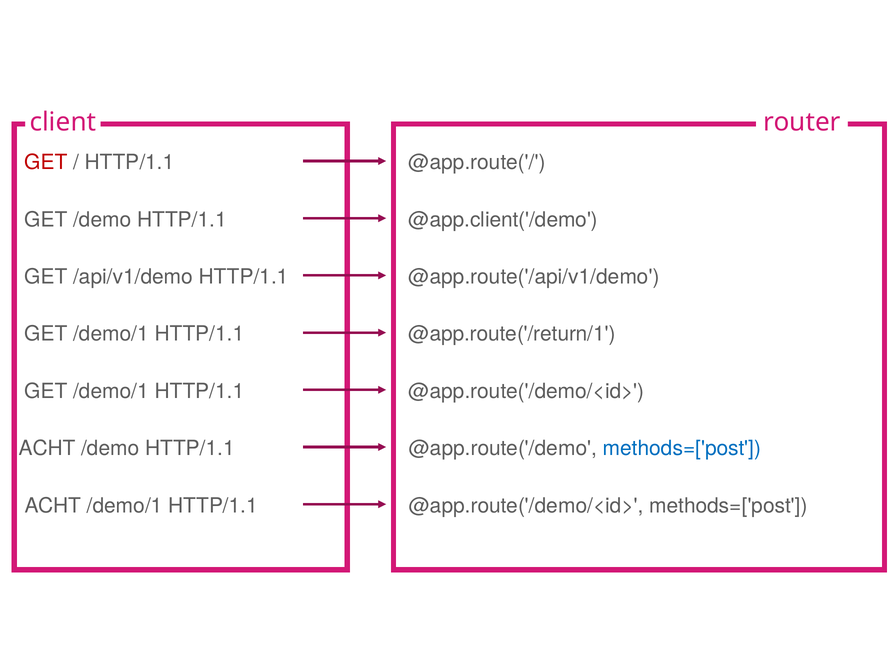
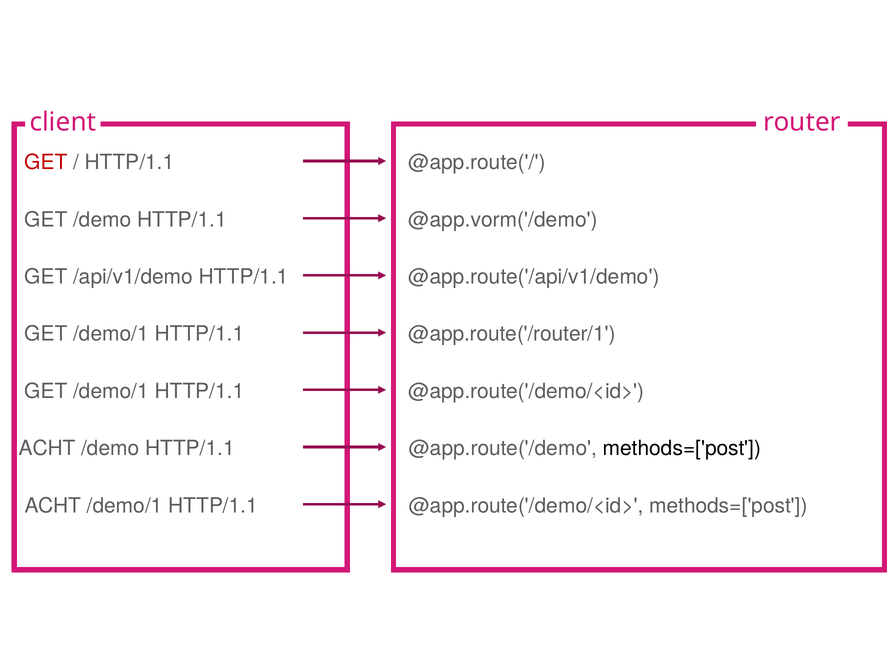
@app.client('/demo: @app.client('/demo -> @app.vorm('/demo (503, 220)
@app.route('/return/1: @app.route('/return/1 -> @app.route('/router/1 (512, 334)
methods=['post colour: blue -> black (682, 449)
